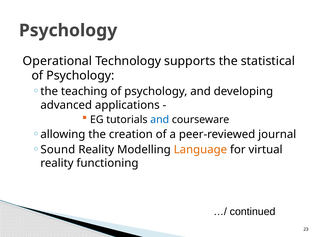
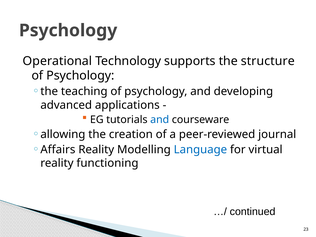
statistical: statistical -> structure (268, 61)
Sound: Sound -> Affairs (58, 149)
Language colour: orange -> blue (200, 149)
